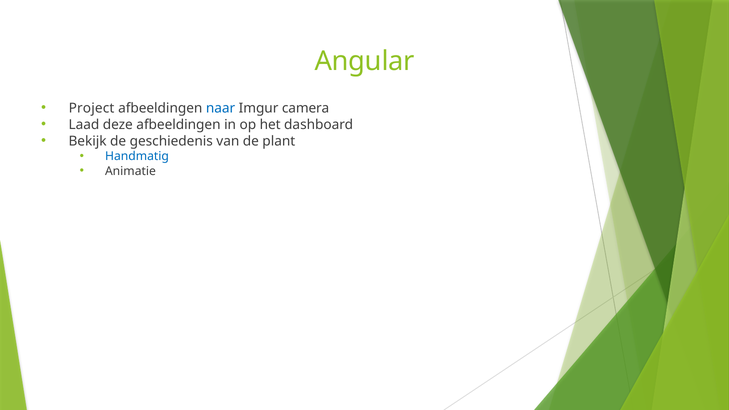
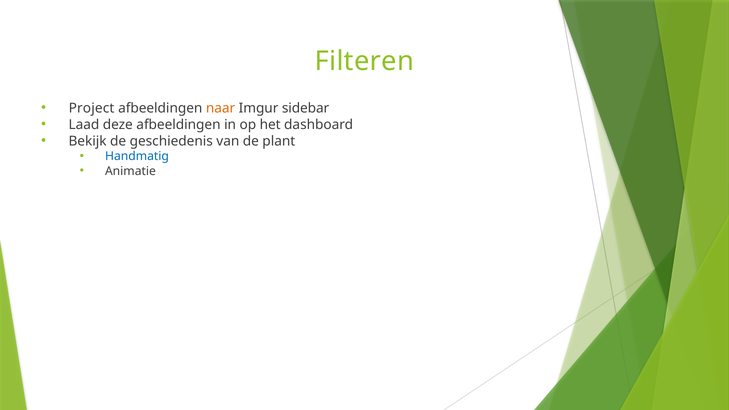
Angular: Angular -> Filteren (364, 61)
naar colour: blue -> orange (221, 108)
camera: camera -> sidebar (306, 108)
